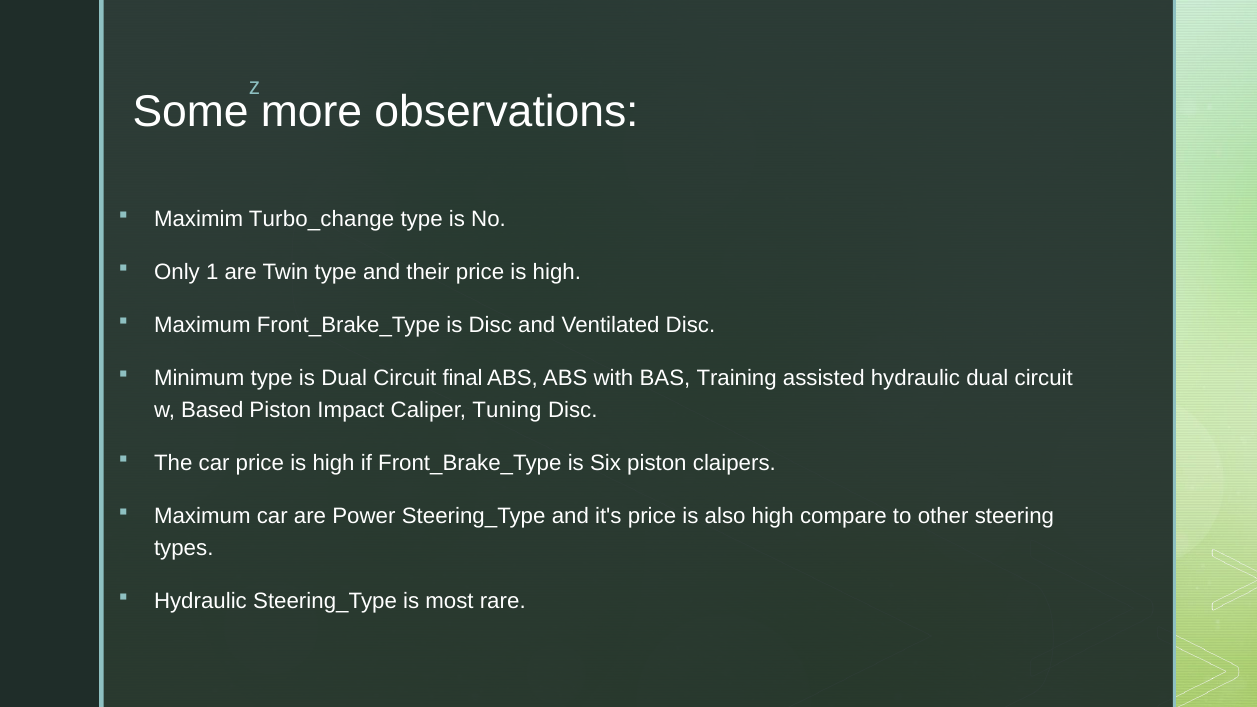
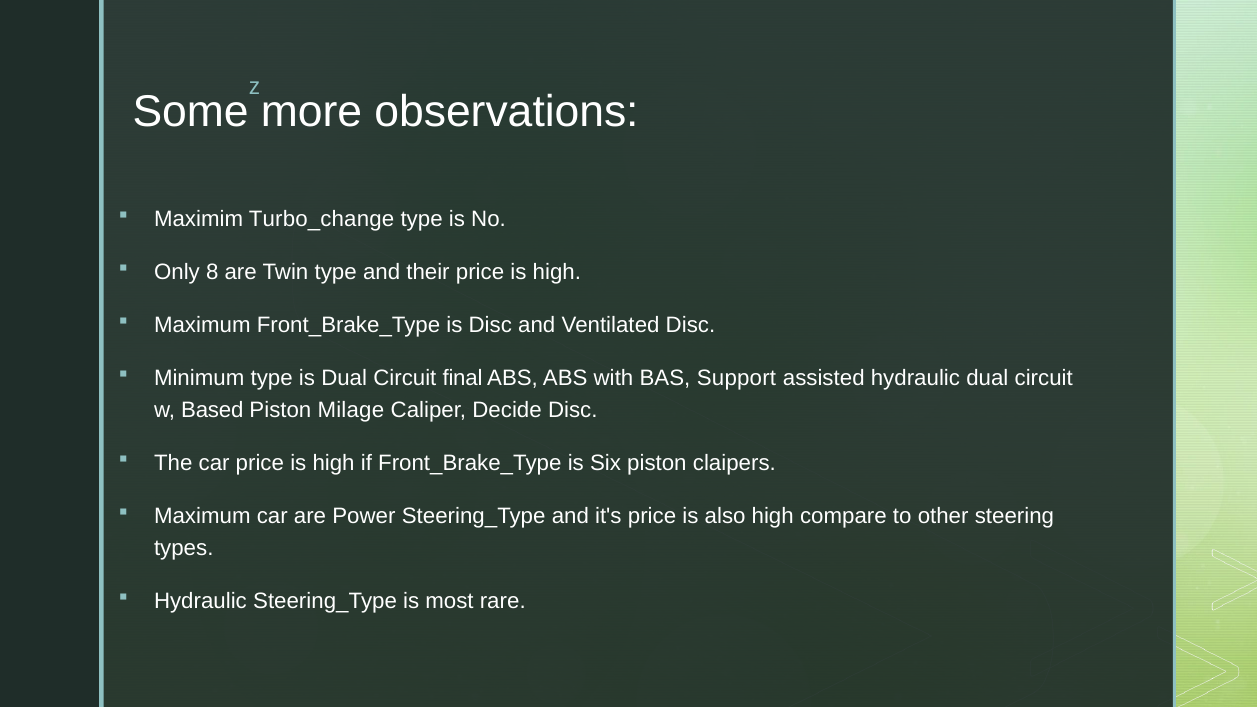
1: 1 -> 8 (212, 272)
Training: Training -> Support (736, 378)
Impact: Impact -> Milage (351, 410)
Tuning: Tuning -> Decide (507, 410)
